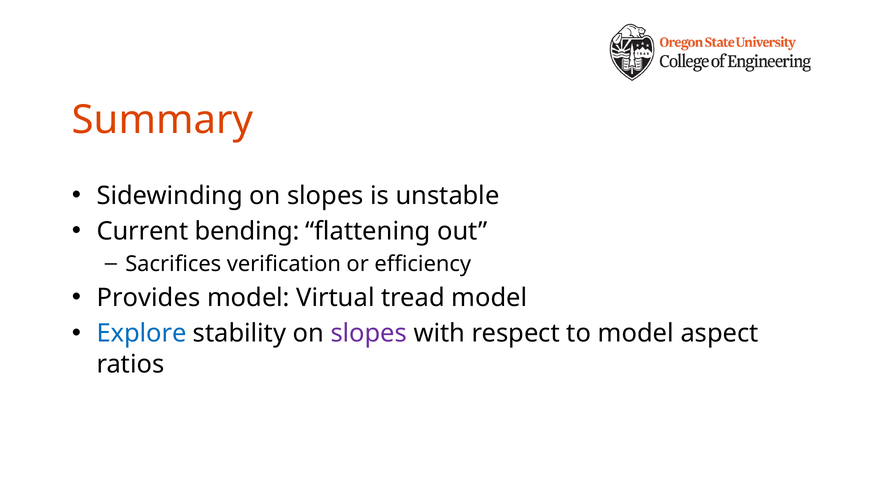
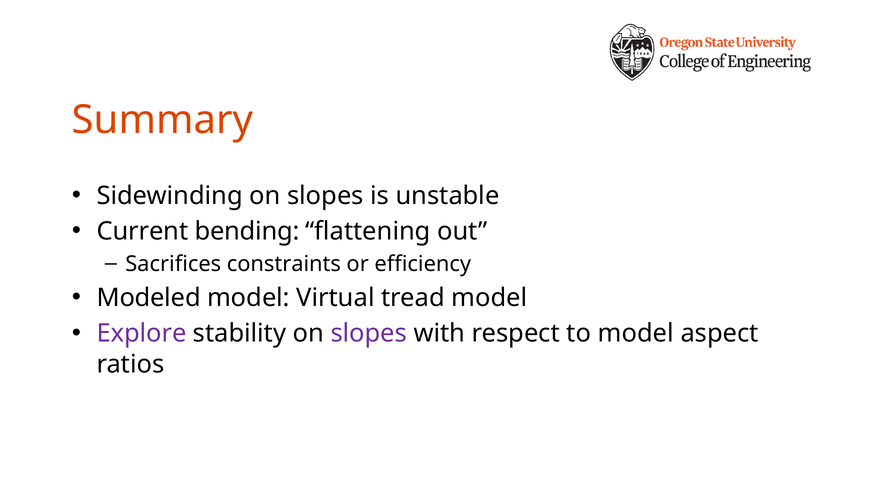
verification: verification -> constraints (284, 264)
Provides: Provides -> Modeled (149, 298)
Explore colour: blue -> purple (142, 334)
